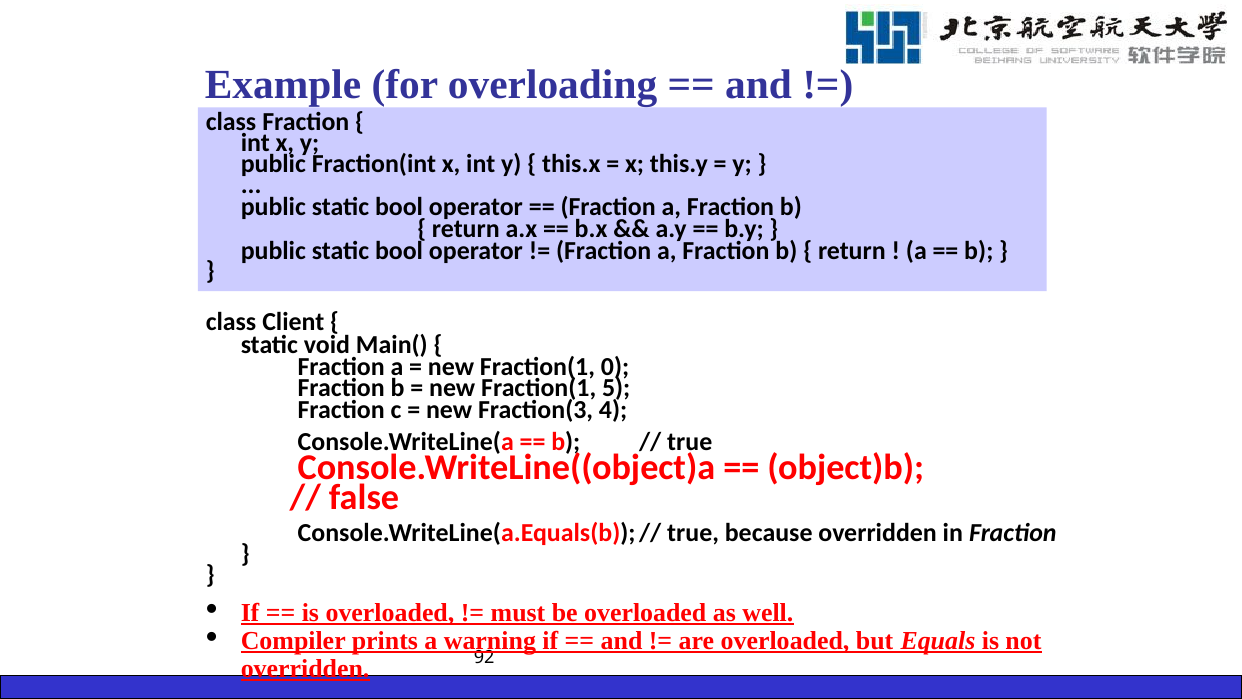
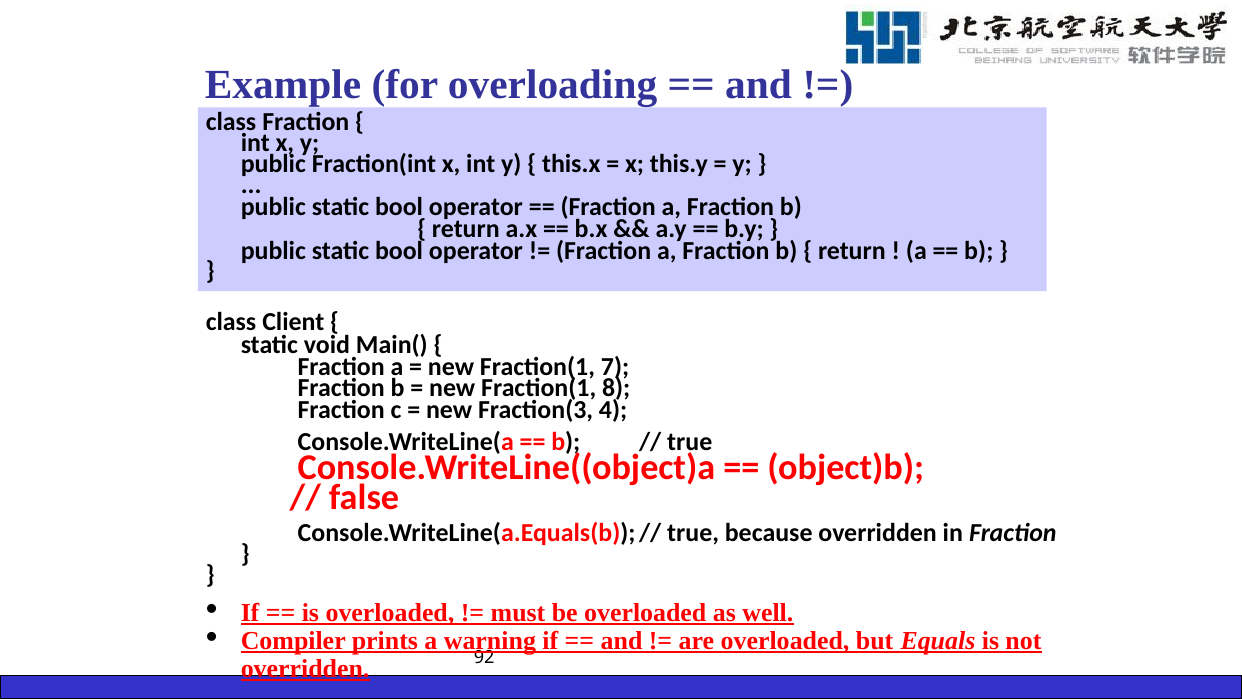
0: 0 -> 7 (615, 366)
5: 5 -> 8 (616, 388)
